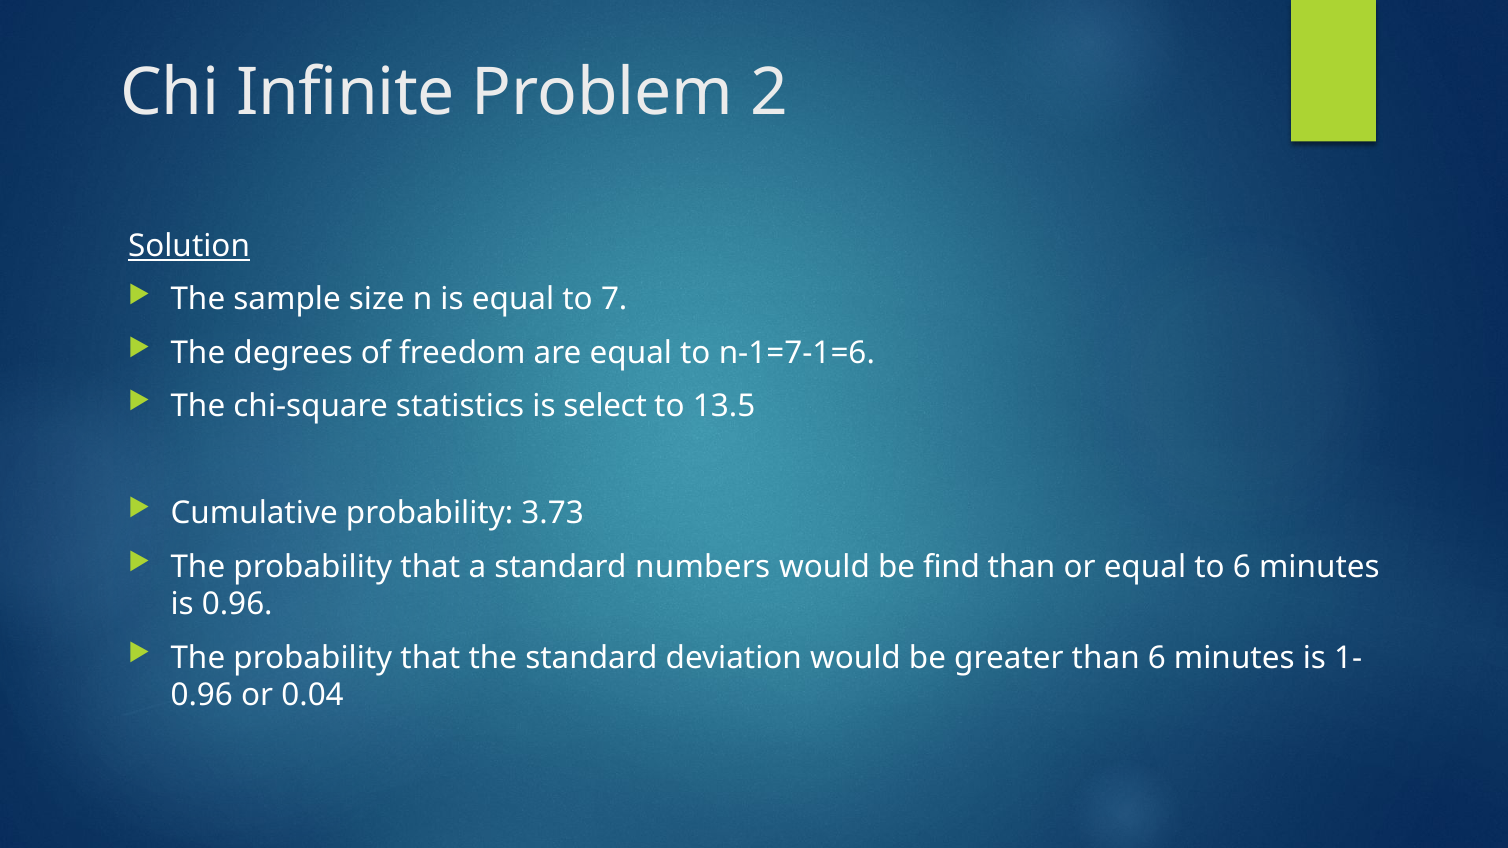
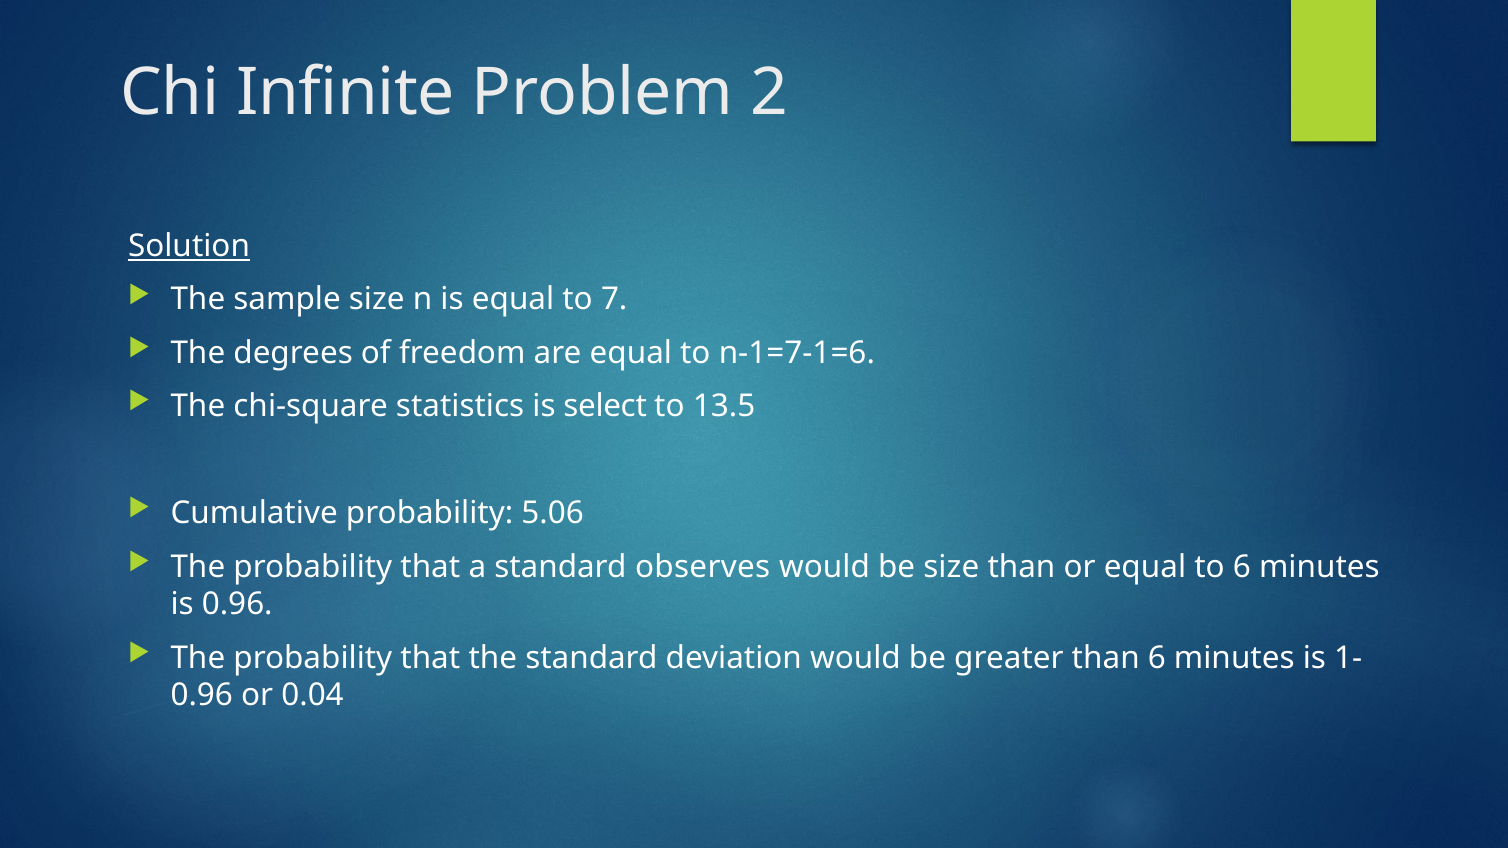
3.73: 3.73 -> 5.06 (553, 513)
numbers: numbers -> observes (703, 567)
be find: find -> size (951, 567)
